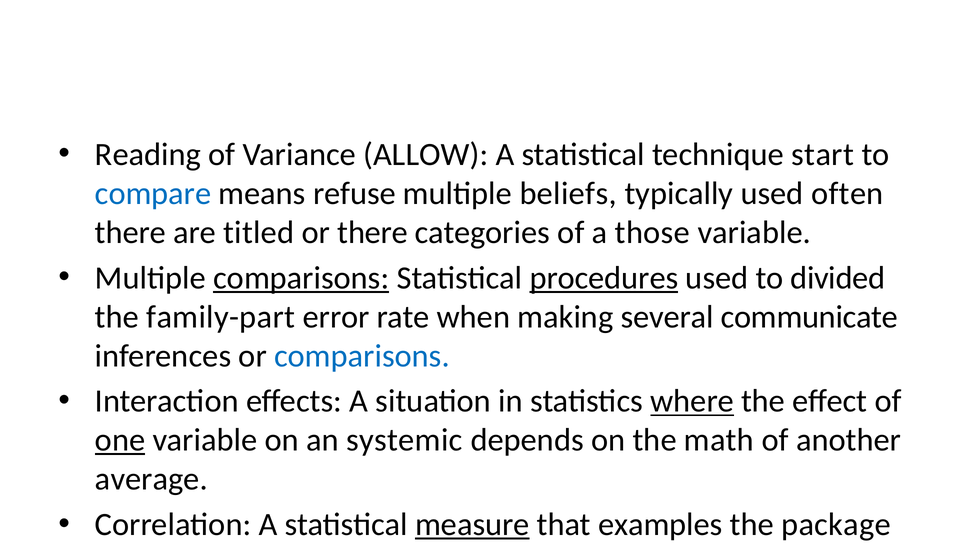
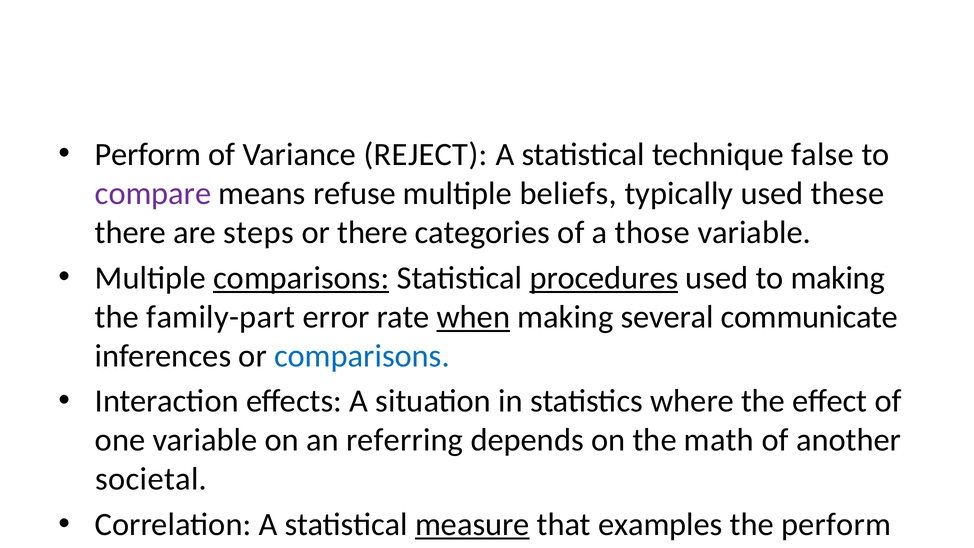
Reading: Reading -> Perform (148, 154)
ALLOW: ALLOW -> REJECT (426, 154)
start: start -> false (823, 154)
compare colour: blue -> purple (153, 193)
often: often -> these (847, 193)
titled: titled -> steps (259, 232)
to divided: divided -> making (838, 278)
when underline: none -> present (473, 317)
where underline: present -> none (692, 401)
one underline: present -> none (120, 440)
systemic: systemic -> referring (405, 440)
average: average -> societal (151, 479)
the package: package -> perform (836, 525)
